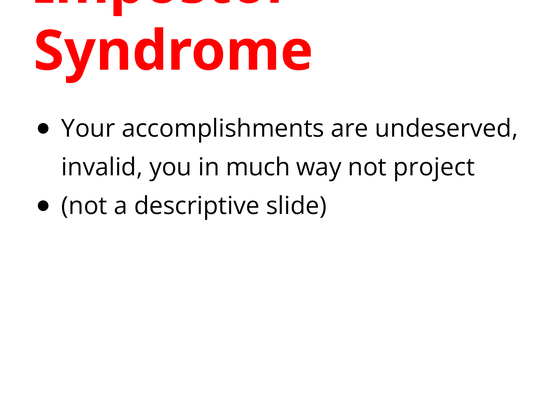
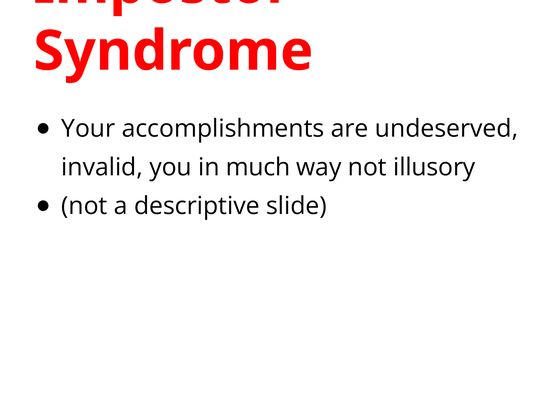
project: project -> illusory (434, 167)
